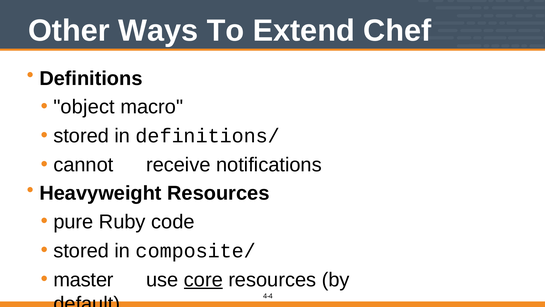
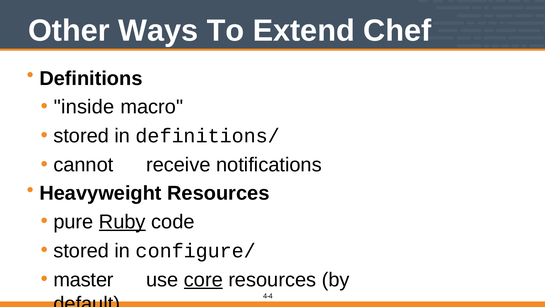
object: object -> inside (84, 107)
Ruby underline: none -> present (122, 221)
composite/: composite/ -> configure/ (196, 250)
